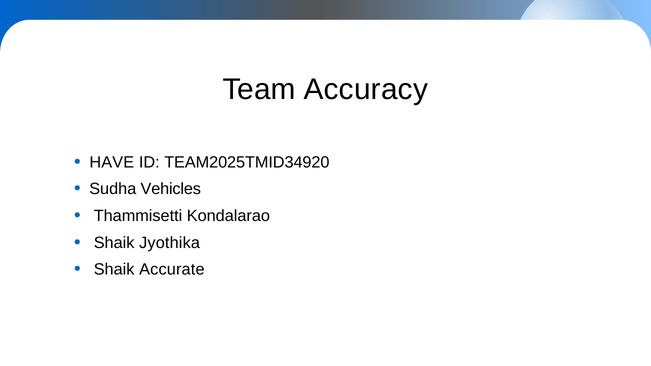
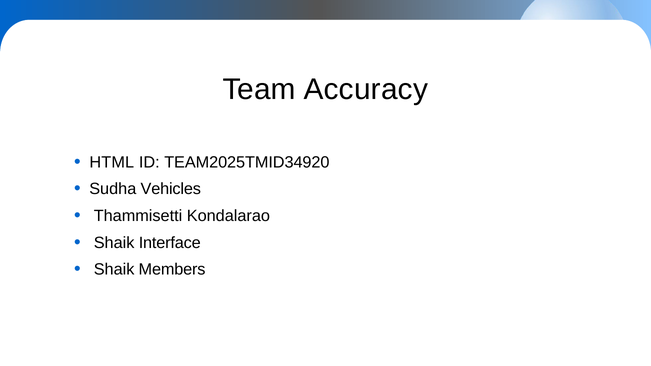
HAVE: HAVE -> HTML (112, 162)
Jyothika: Jyothika -> Interface (170, 243)
Accurate: Accurate -> Members (172, 270)
